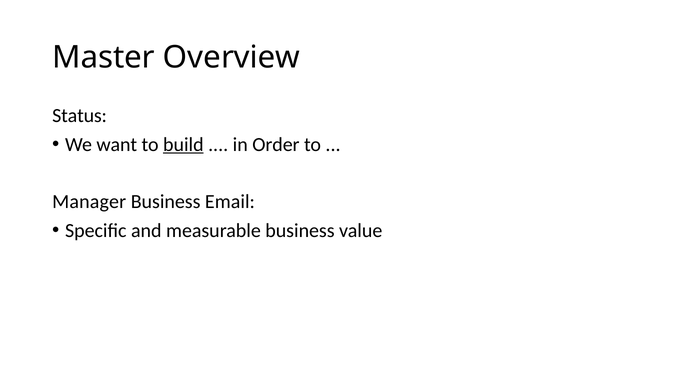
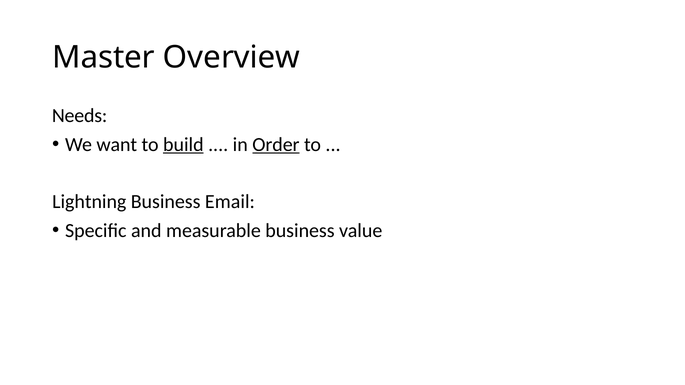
Status: Status -> Needs (80, 116)
Order underline: none -> present (276, 145)
Manager: Manager -> Lightning (89, 202)
